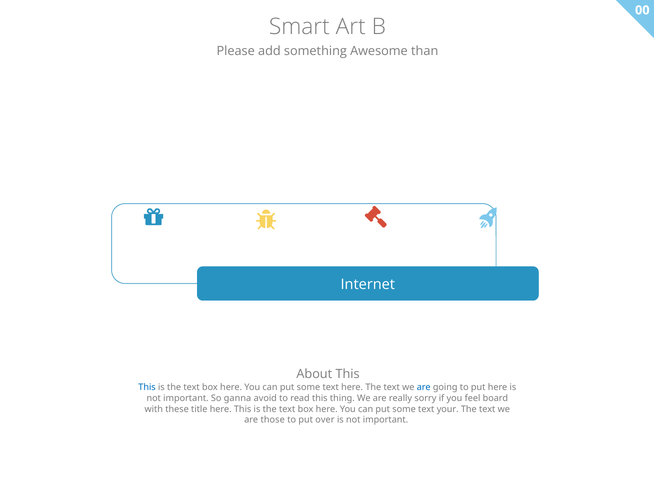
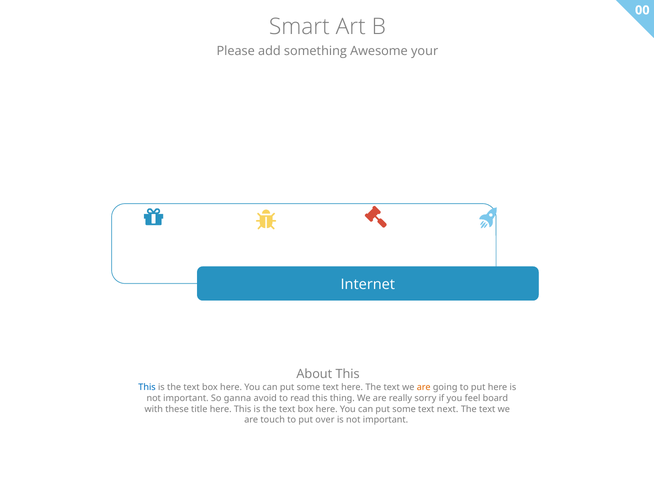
than: than -> your (425, 51)
are colour: blue -> orange (424, 388)
your: your -> next (448, 409)
those: those -> touch (273, 420)
